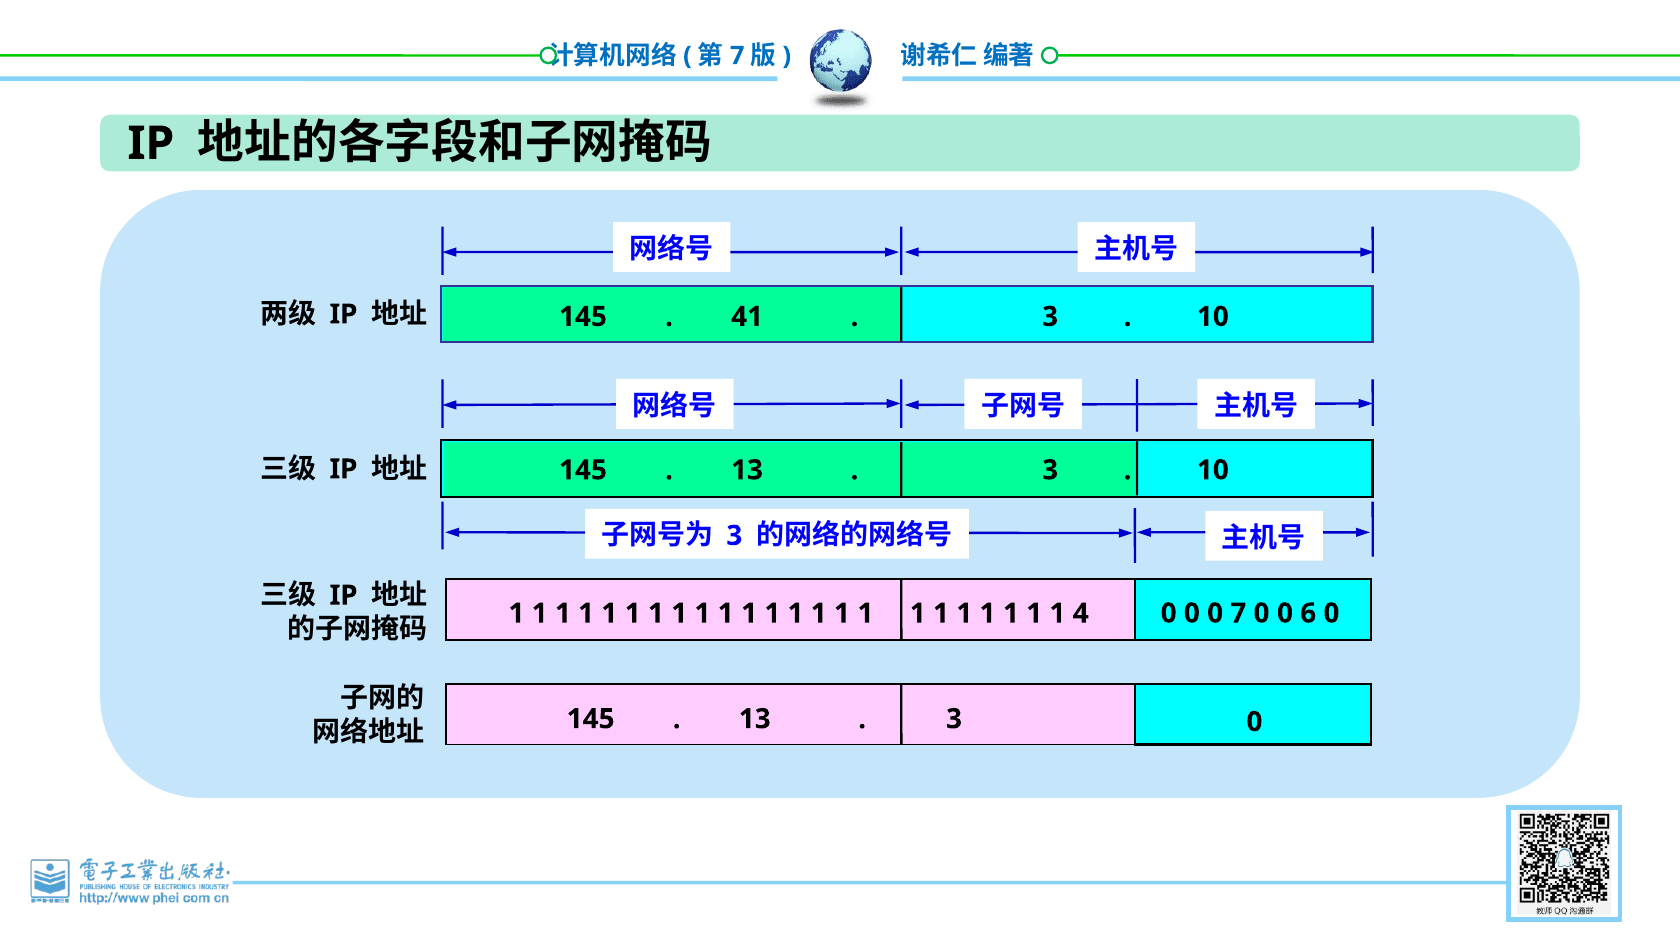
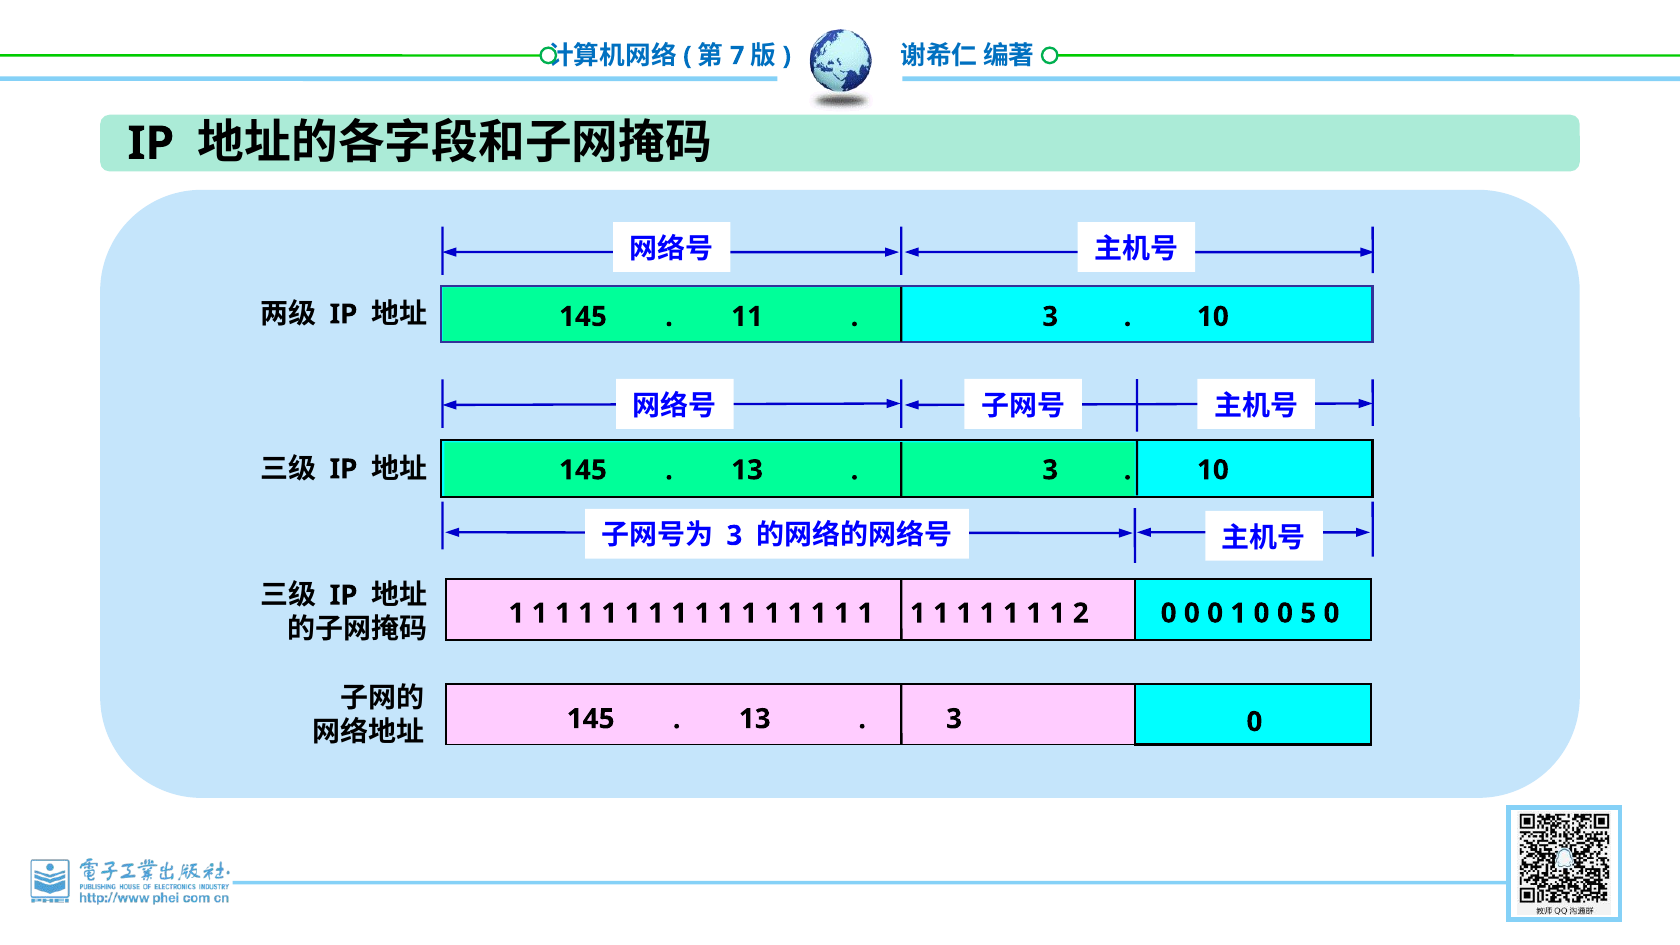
41: 41 -> 11 (747, 317)
4: 4 -> 2 (1081, 613)
0 7: 7 -> 1 (1238, 613)
6: 6 -> 5 (1308, 613)
